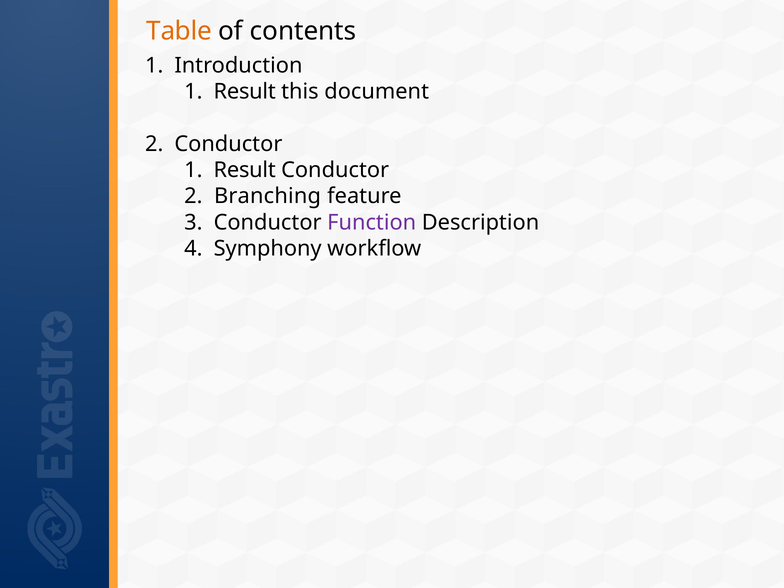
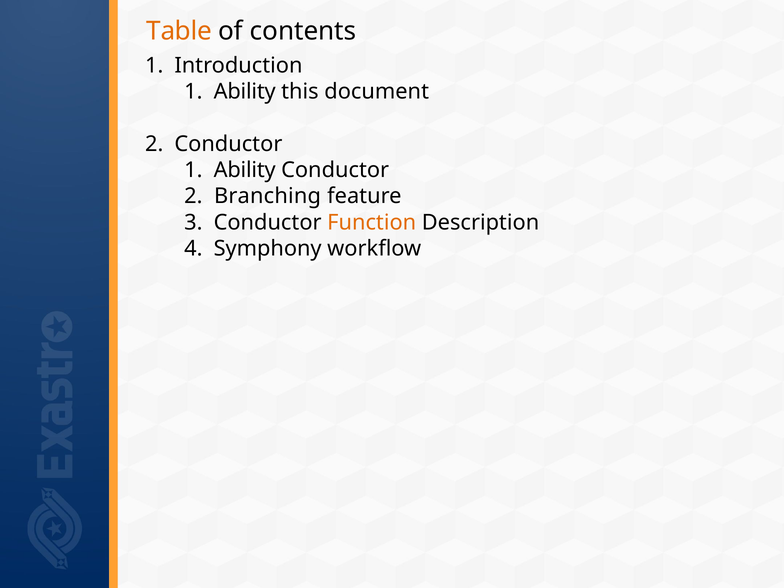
Result: Result -> Ability (245, 92)
Result: Result -> Ability (245, 170)
Function colour: purple -> orange (372, 222)
